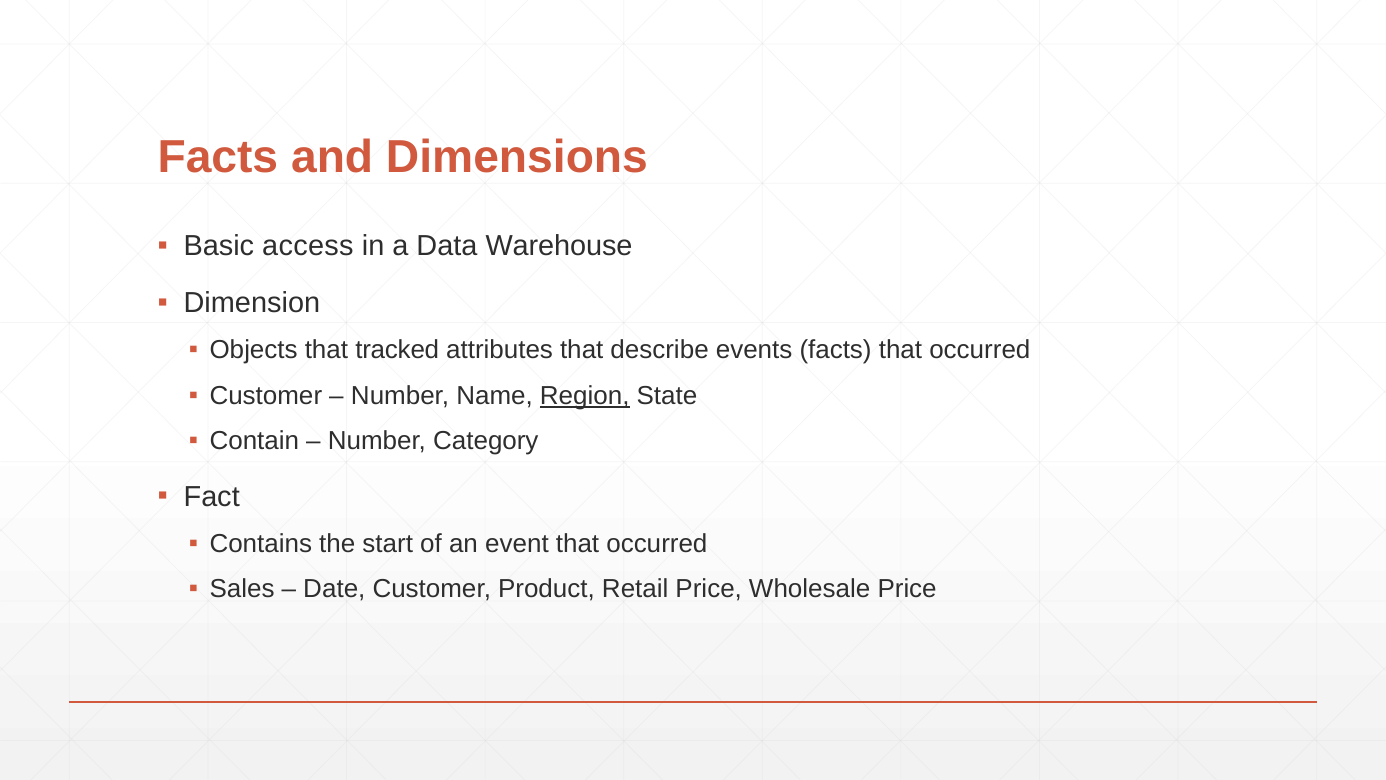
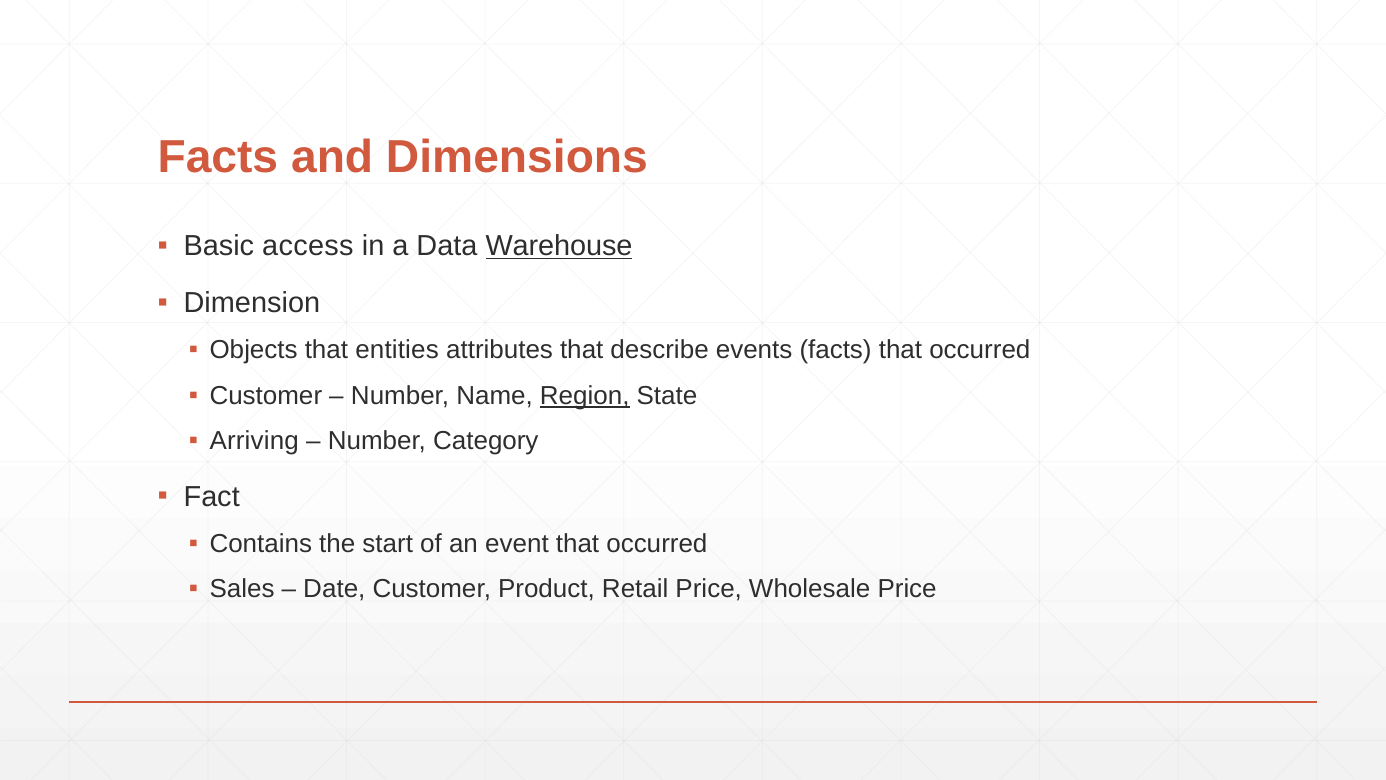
Warehouse underline: none -> present (559, 246)
tracked: tracked -> entities (397, 350)
Contain: Contain -> Arriving (254, 441)
